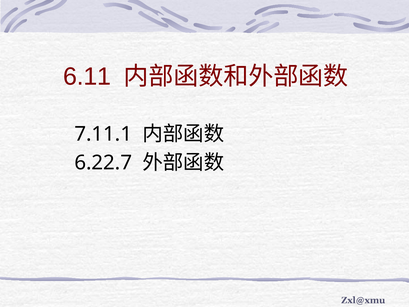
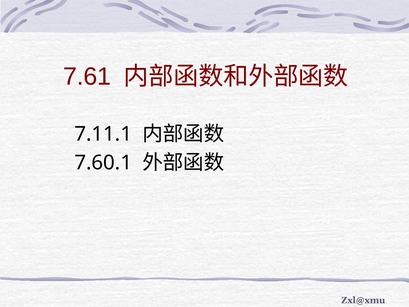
6.11: 6.11 -> 7.61 (87, 76)
6.22.7: 6.22.7 -> 7.60.1 (103, 163)
